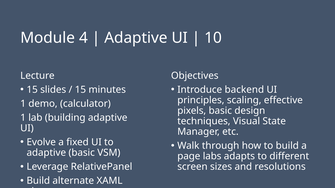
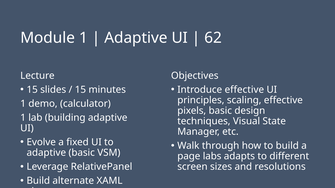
Module 4: 4 -> 1 (83, 38)
10: 10 -> 62 (213, 38)
Introduce backend: backend -> effective (244, 90)
